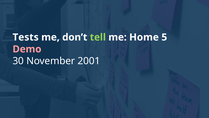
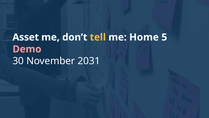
Tests: Tests -> Asset (26, 37)
tell colour: light green -> yellow (98, 37)
2001: 2001 -> 2031 (89, 61)
